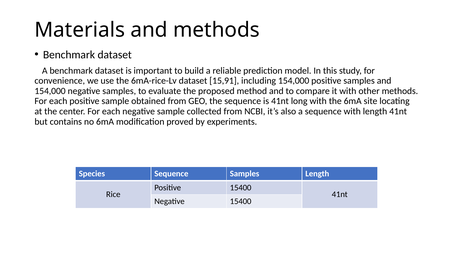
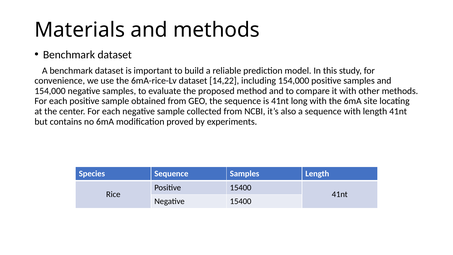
15,91: 15,91 -> 14,22 (224, 81)
